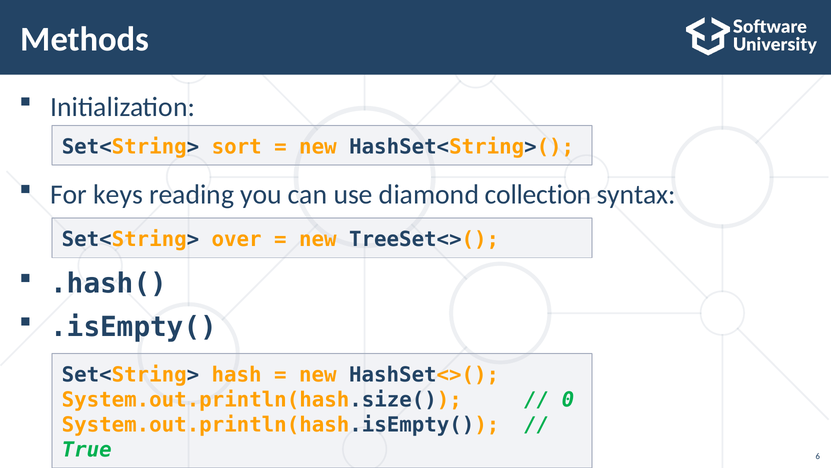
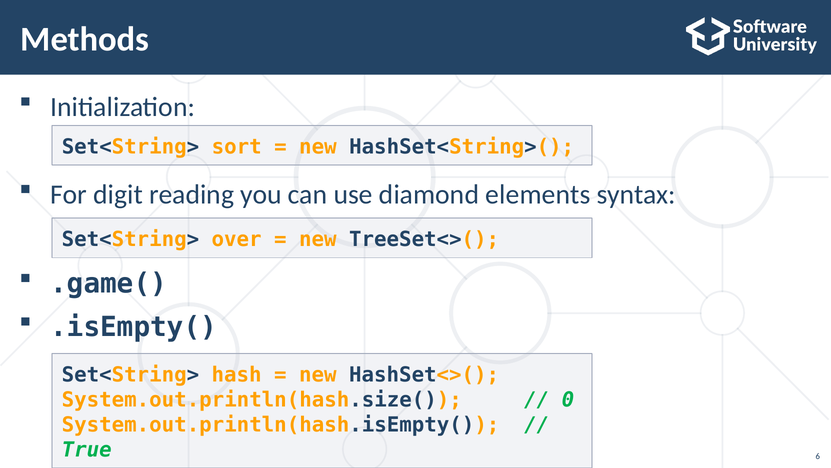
keys: keys -> digit (118, 194)
collection: collection -> elements (538, 194)
.hash(: .hash( -> .game( (109, 283)
